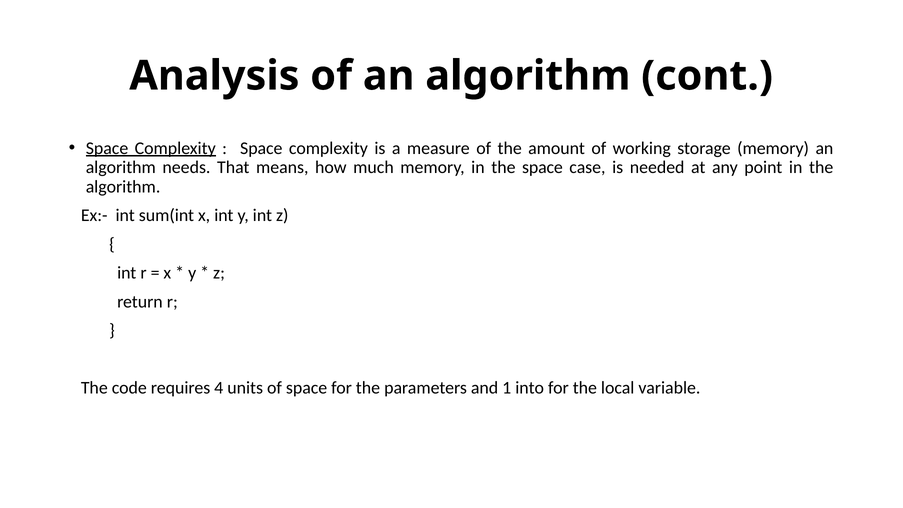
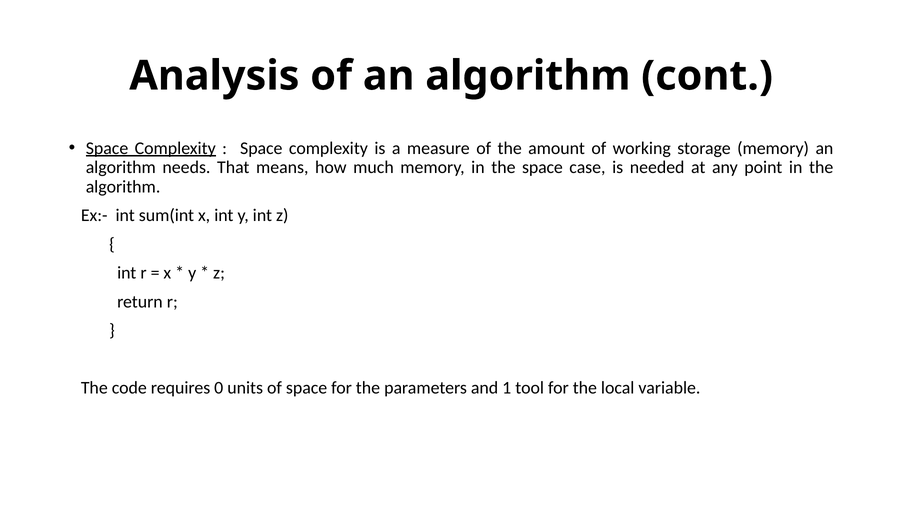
4: 4 -> 0 (219, 388)
into: into -> tool (530, 388)
